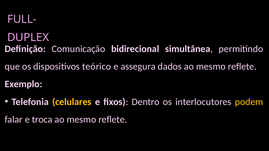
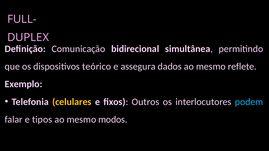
Dentro: Dentro -> Outros (146, 102)
podem colour: yellow -> light blue (249, 102)
troca: troca -> tipos (42, 120)
reflete: reflete -> modos (113, 120)
